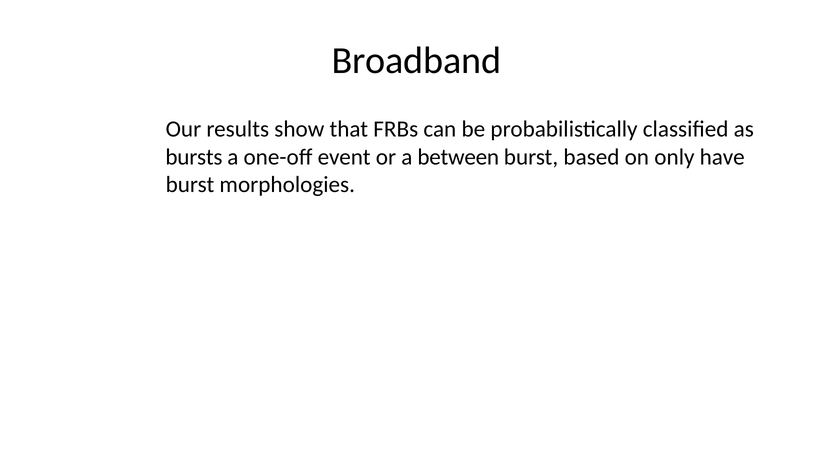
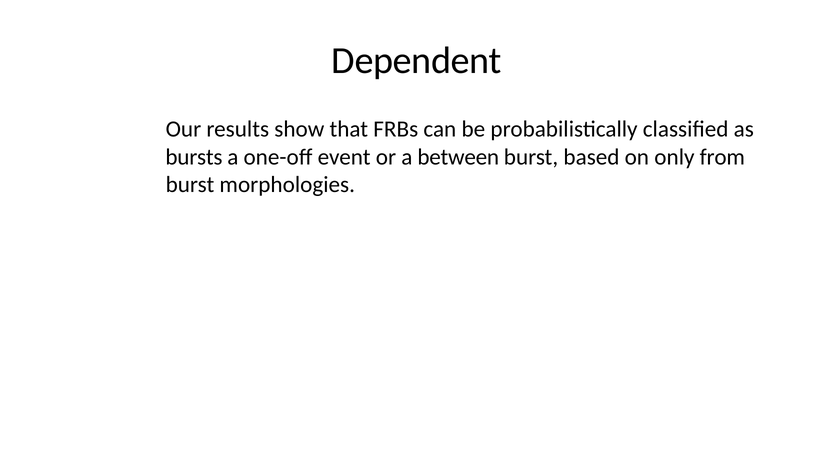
Broadband: Broadband -> Dependent (417, 60)
have: have -> from (722, 157)
